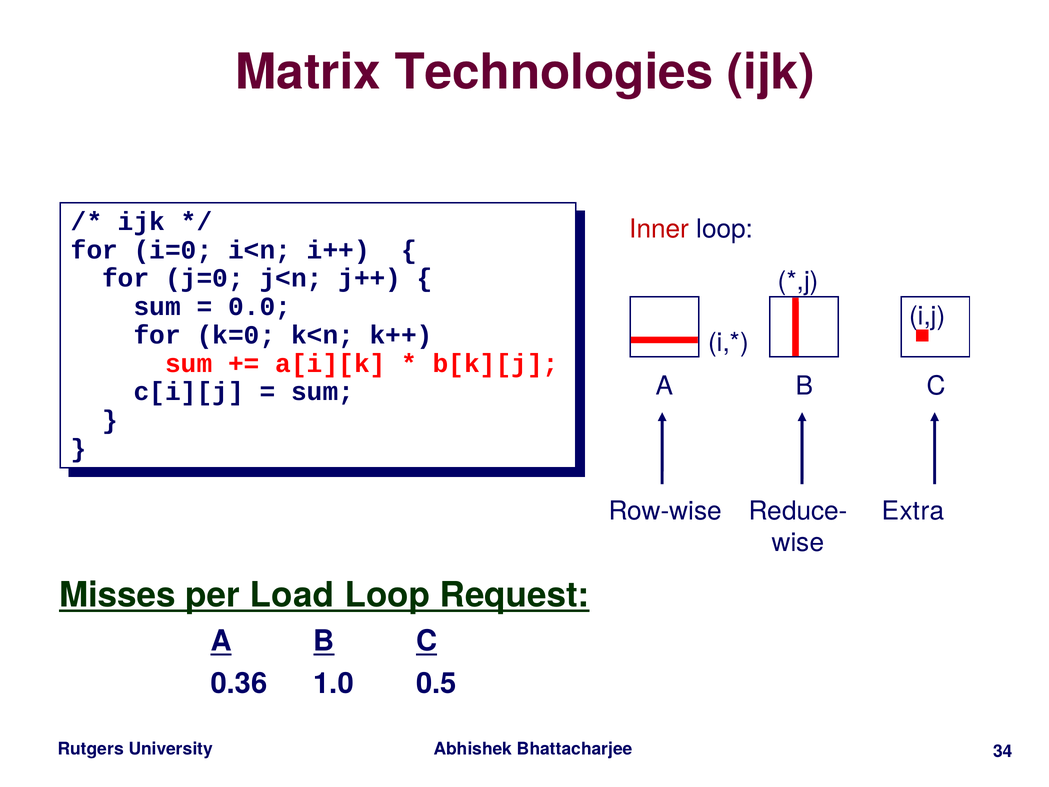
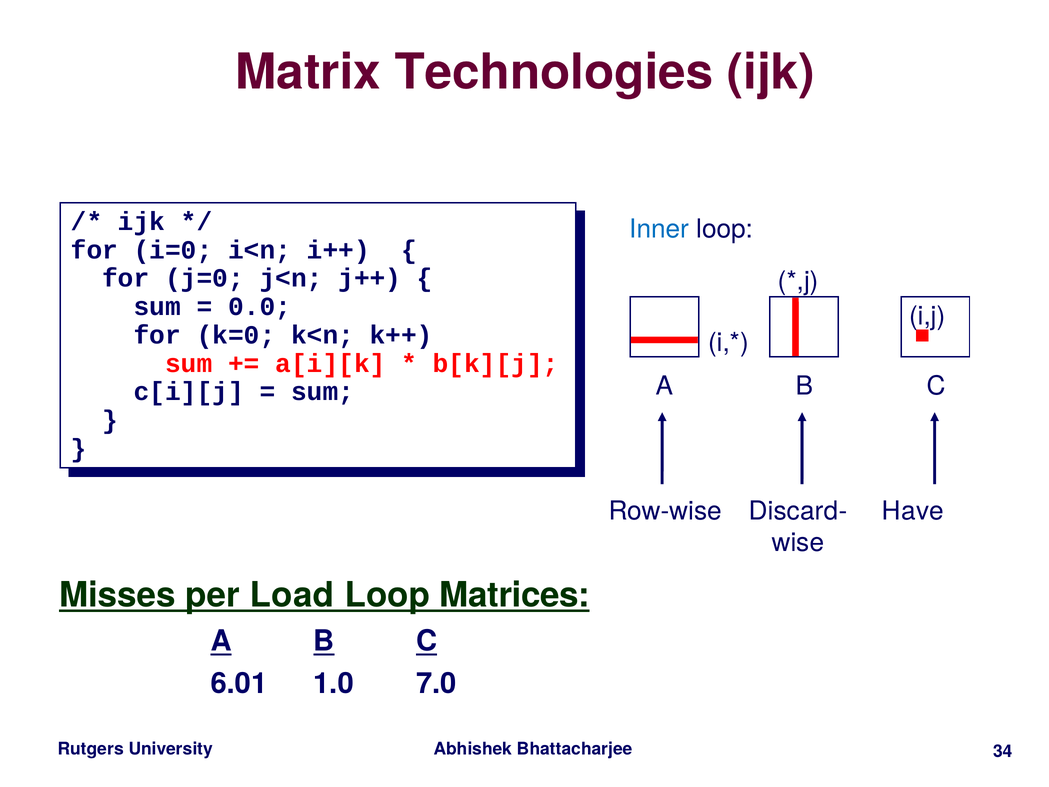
Inner colour: red -> blue (659, 229)
Reduce-: Reduce- -> Discard- (798, 511)
Extra: Extra -> Have (913, 511)
Request: Request -> Matrices (515, 595)
0.36: 0.36 -> 6.01 (239, 683)
0.5: 0.5 -> 7.0 (436, 683)
